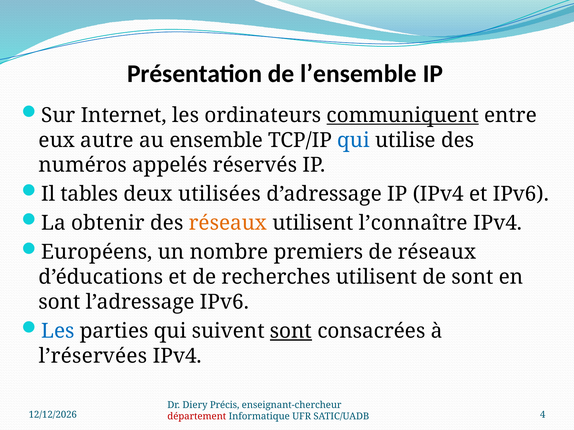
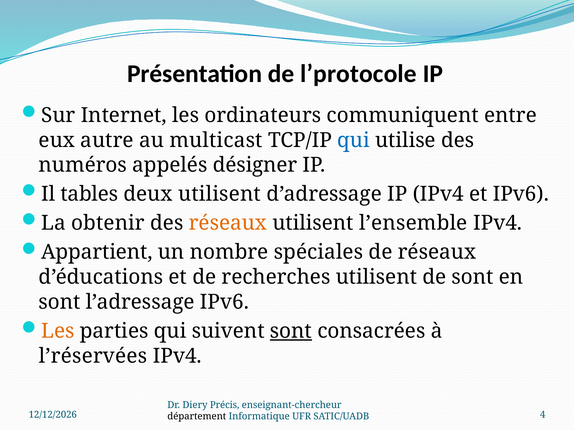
l’ensemble: l’ensemble -> l’protocole (358, 74)
communiquent underline: present -> none (403, 115)
ensemble: ensemble -> multicast (216, 140)
réservés: réservés -> désigner (255, 165)
deux utilisées: utilisées -> utilisent (219, 194)
l’connaître: l’connaître -> l’ensemble (413, 223)
Européens: Européens -> Appartient (97, 252)
premiers: premiers -> spéciales (318, 252)
Les colour: blue -> orange (58, 331)
département colour: red -> black (197, 417)
